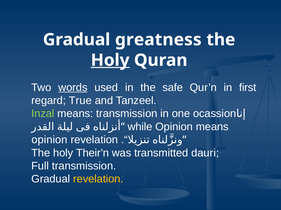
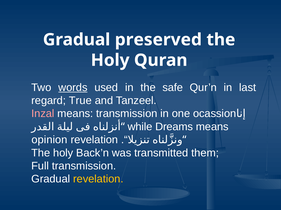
greatness: greatness -> preserved (158, 40)
Holy underline: present -> none (110, 60)
first: first -> last (248, 88)
Inzal colour: light green -> pink (43, 114)
while Opinion: Opinion -> Dreams (174, 127)
Their’n: Their’n -> Back’n (93, 153)
dauri: dauri -> them (205, 153)
